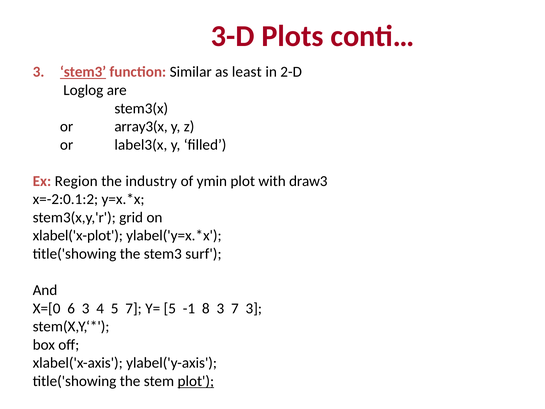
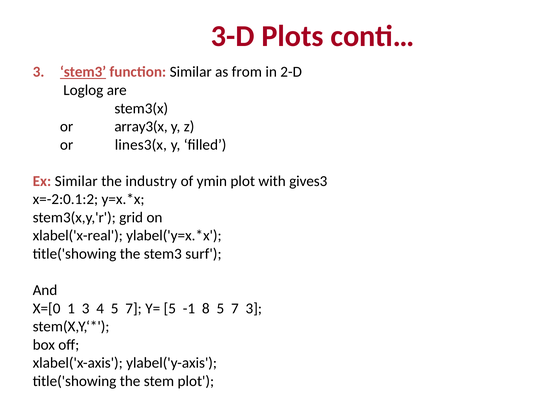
least: least -> from (247, 72)
label3(x: label3(x -> lines3(x (141, 145)
Ex Region: Region -> Similar (76, 181)
draw3: draw3 -> gives3 (308, 181)
xlabel('x-plot: xlabel('x-plot -> xlabel('x-real (78, 235)
6: 6 -> 1 (71, 308)
8 3: 3 -> 5 (220, 308)
plot underline: present -> none (196, 381)
